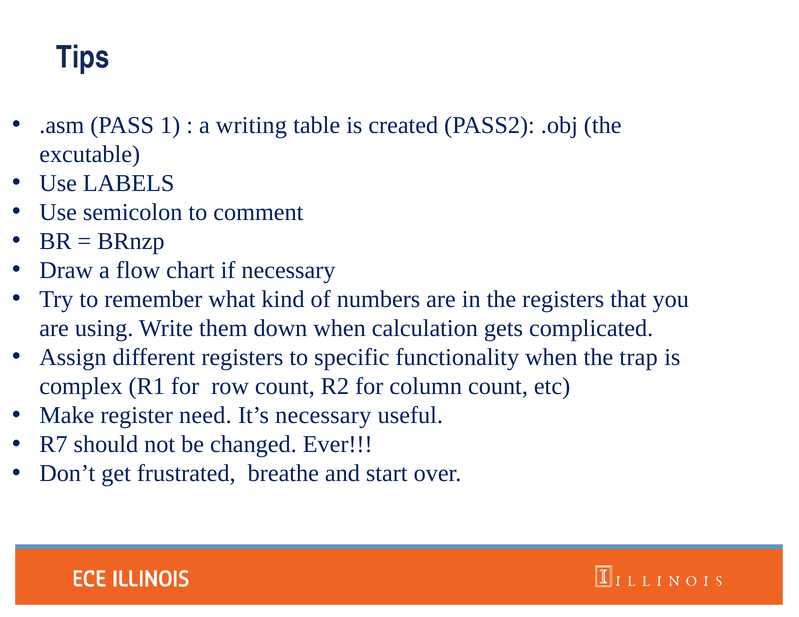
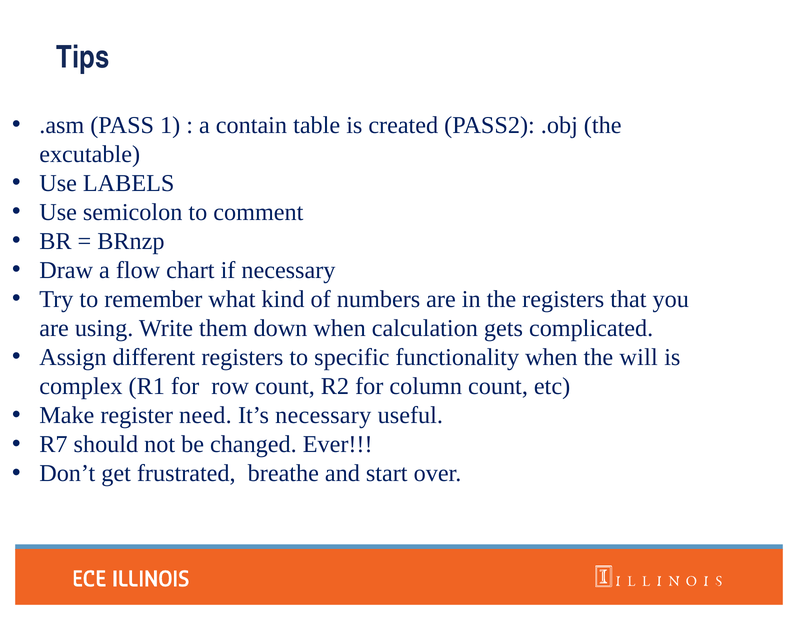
writing: writing -> contain (251, 125)
trap: trap -> will (639, 358)
